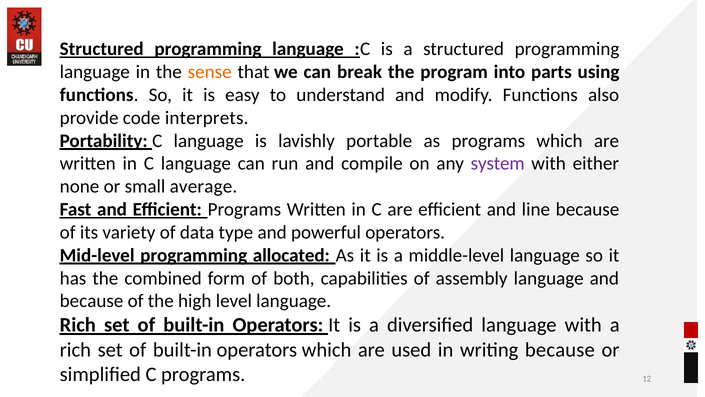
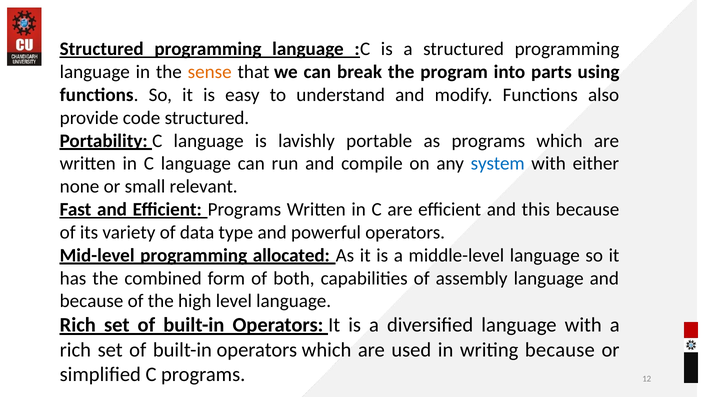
code interprets: interprets -> structured (207, 118)
system colour: purple -> blue (498, 163)
average: average -> relevant (204, 186)
line: line -> this (536, 209)
